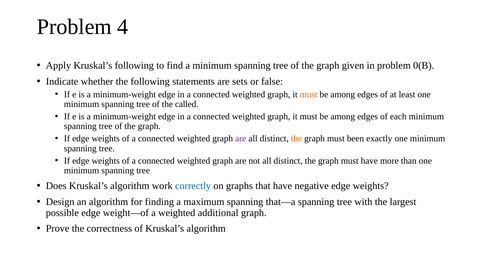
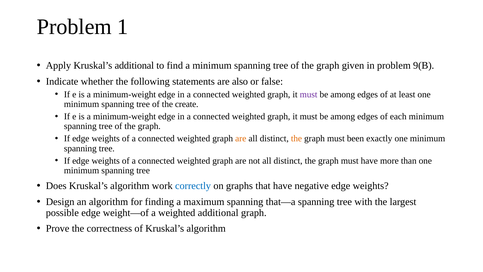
4: 4 -> 1 (123, 27)
Kruskal’s following: following -> additional (134, 66)
0(B: 0(B -> 9(B (424, 66)
sets: sets -> also (240, 81)
must colour: orange -> purple (309, 94)
called: called -> create (187, 104)
are colour: purple -> orange (241, 138)
